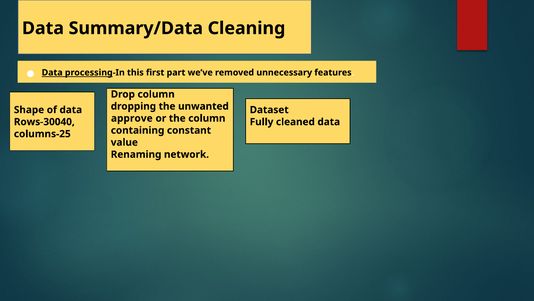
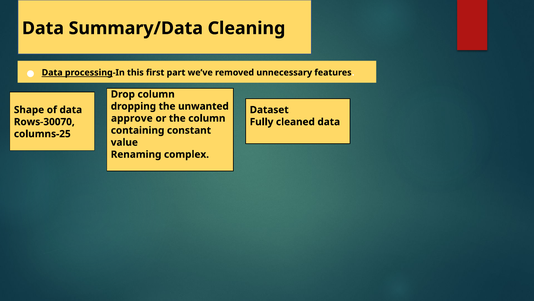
Rows-30040: Rows-30040 -> Rows-30070 (44, 122)
network: network -> complex (186, 154)
